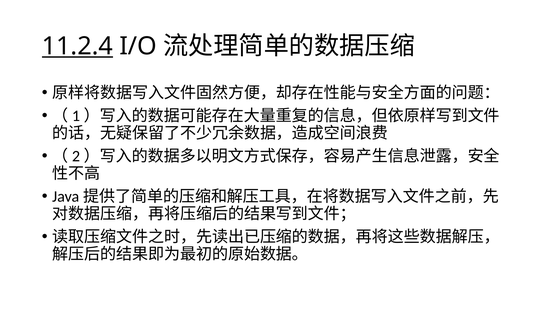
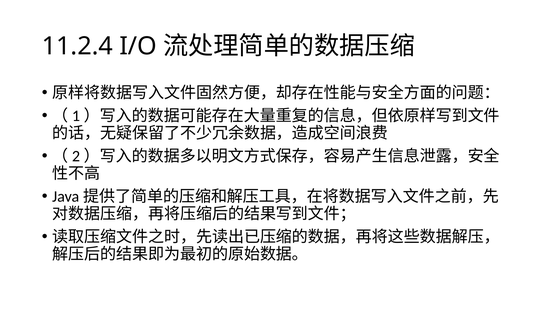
11.2.4 underline: present -> none (77, 46)
